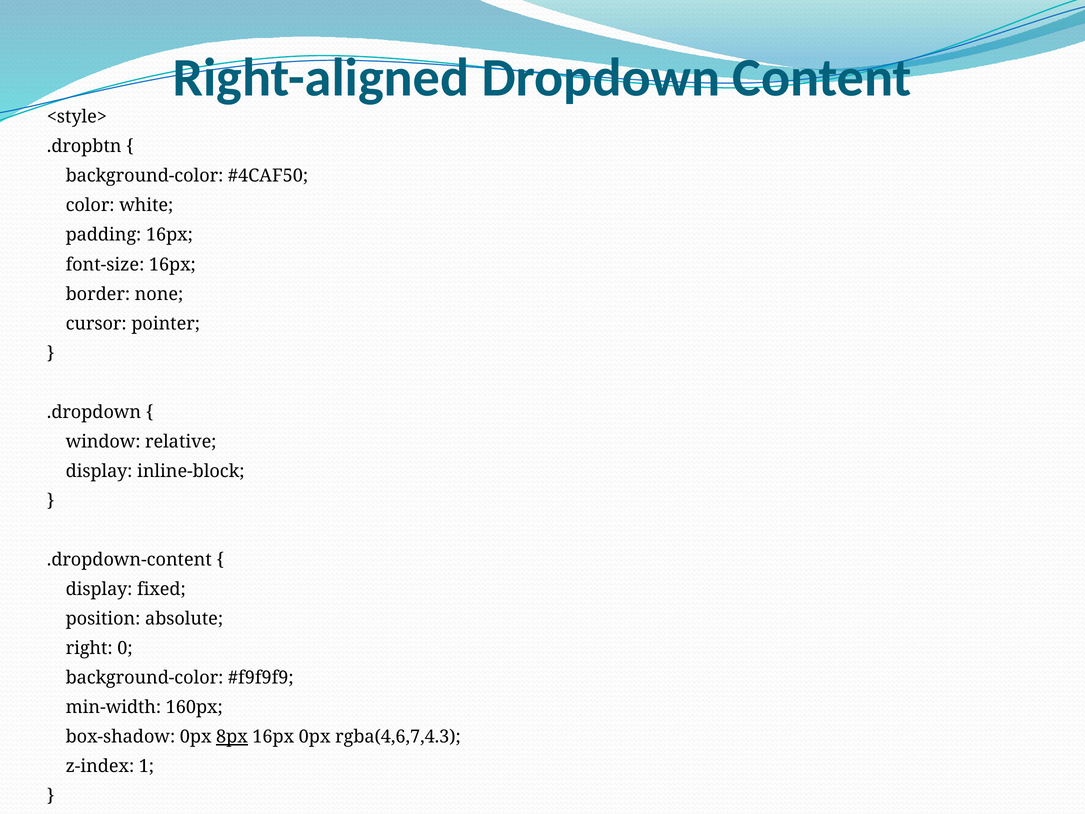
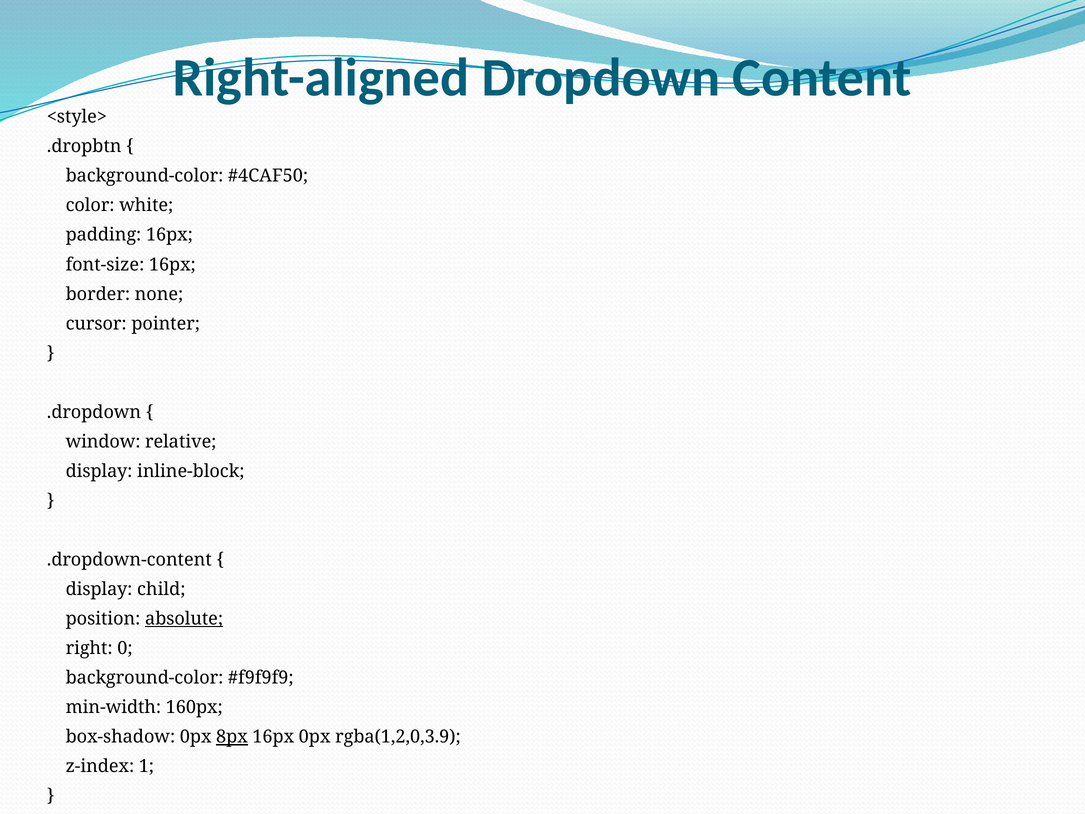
fixed: fixed -> child (161, 589)
absolute underline: none -> present (184, 619)
rgba(4,6,7,4.3: rgba(4,6,7,4.3 -> rgba(1,2,0,3.9 (398, 737)
